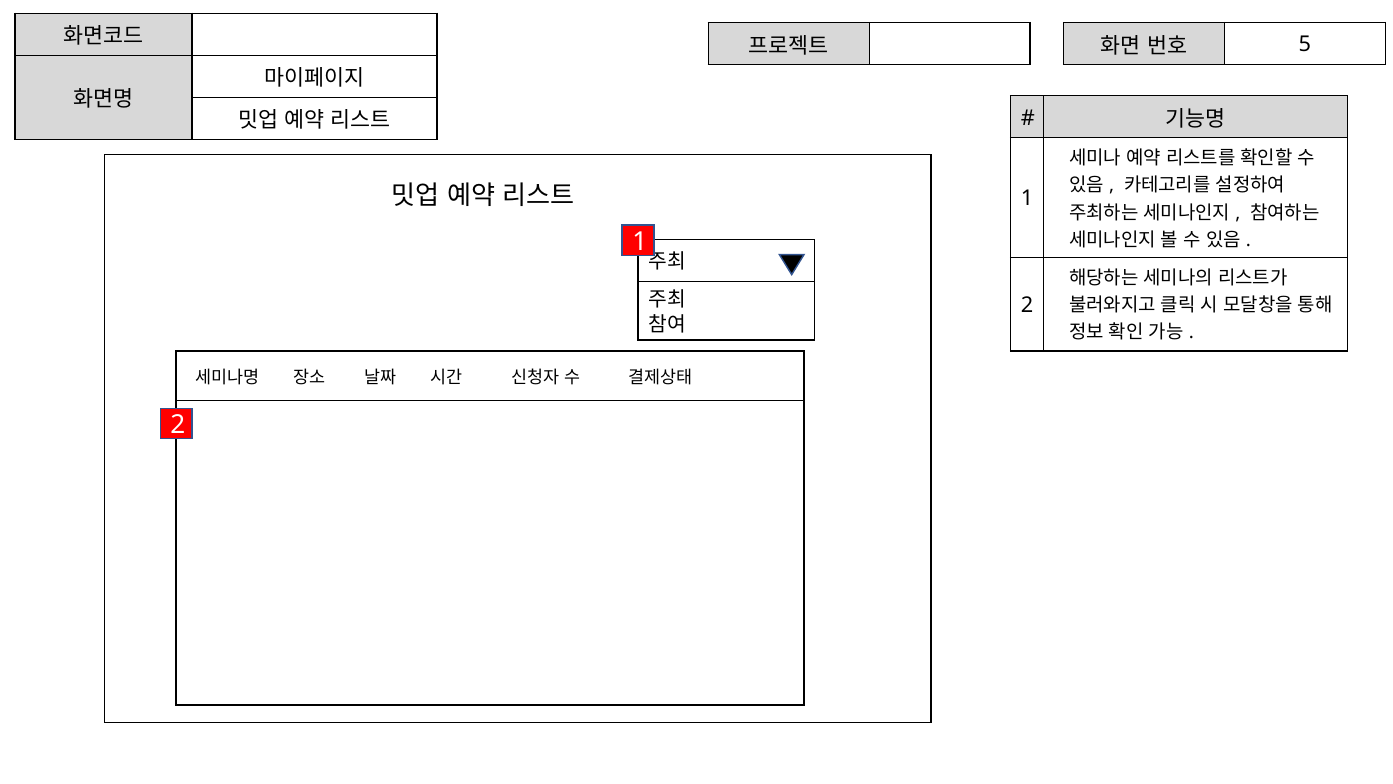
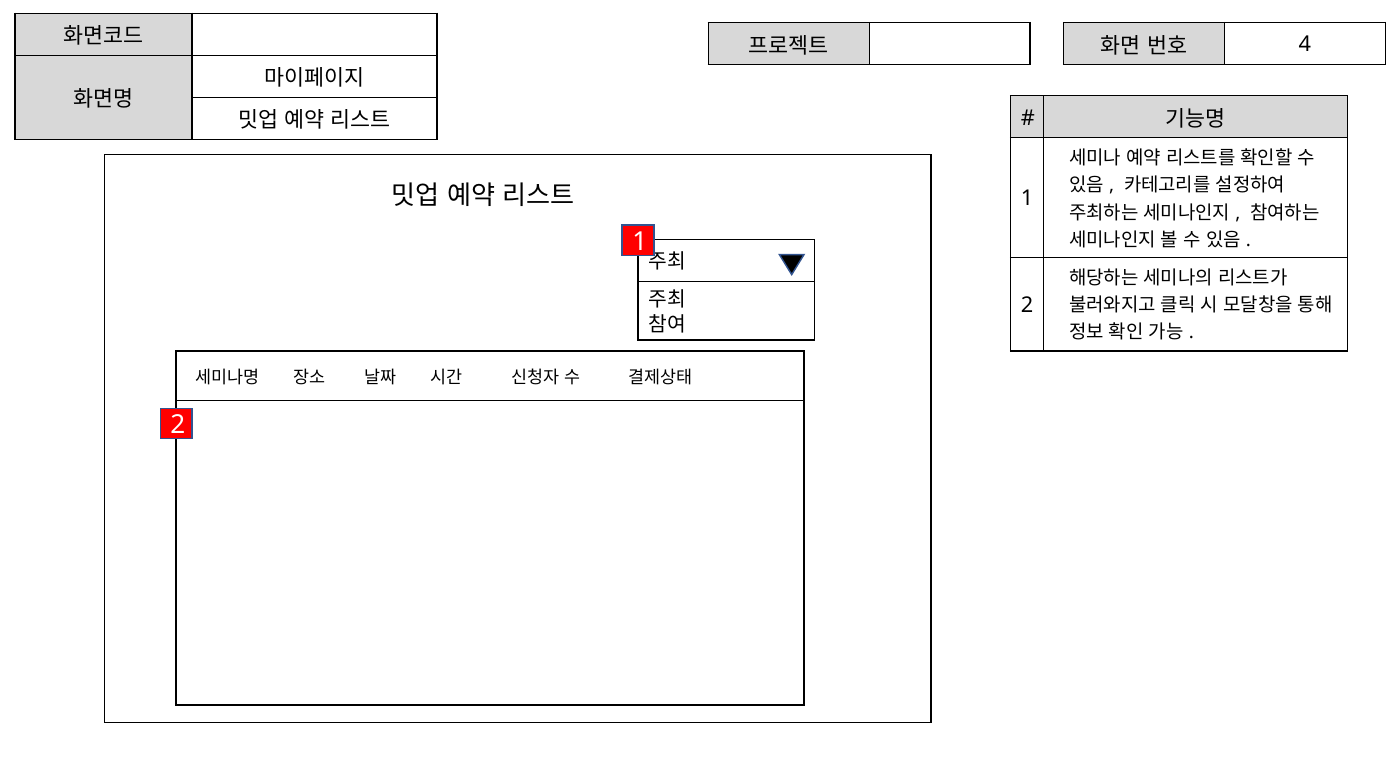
5: 5 -> 4 (1305, 45)
